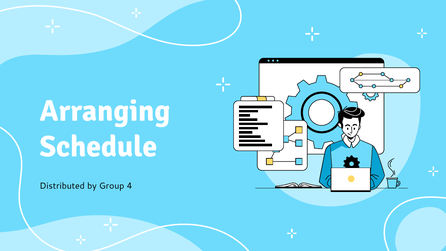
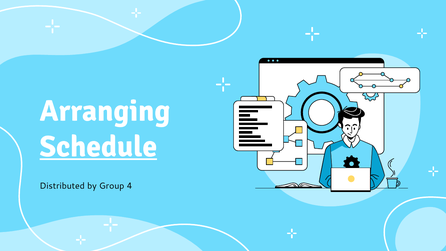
Schedule underline: none -> present (98, 146)
